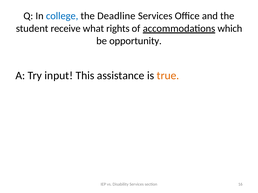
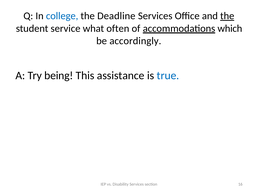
the underline: none -> present (227, 16)
receive: receive -> service (66, 28)
rights: rights -> often (118, 28)
opportunity: opportunity -> accordingly (135, 41)
input: input -> being (59, 76)
true colour: orange -> blue (168, 76)
